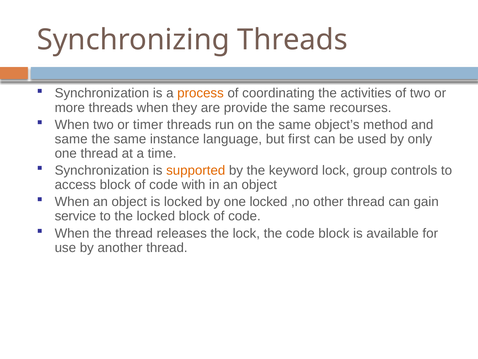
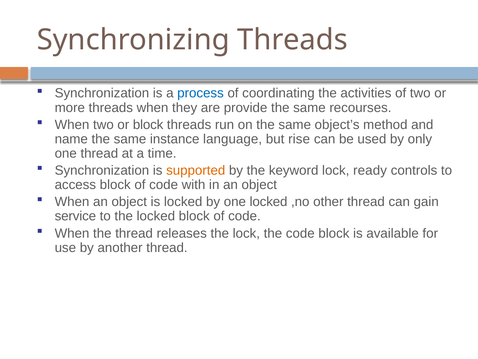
process colour: orange -> blue (201, 93)
or timer: timer -> block (148, 124)
same: same -> name (71, 139)
first: first -> rise (299, 139)
group: group -> ready (370, 170)
